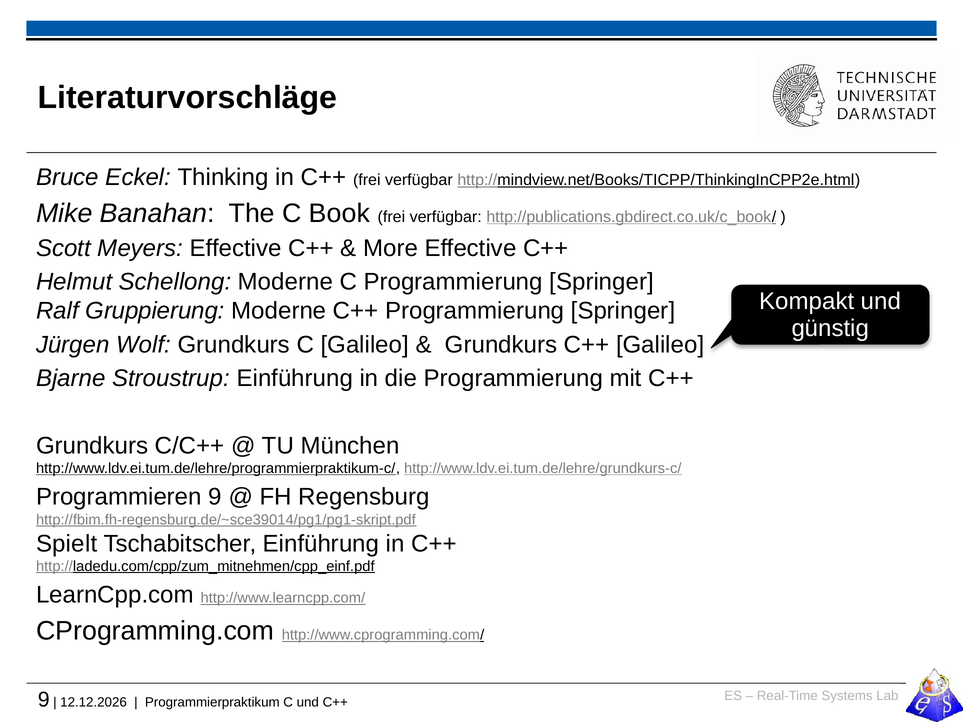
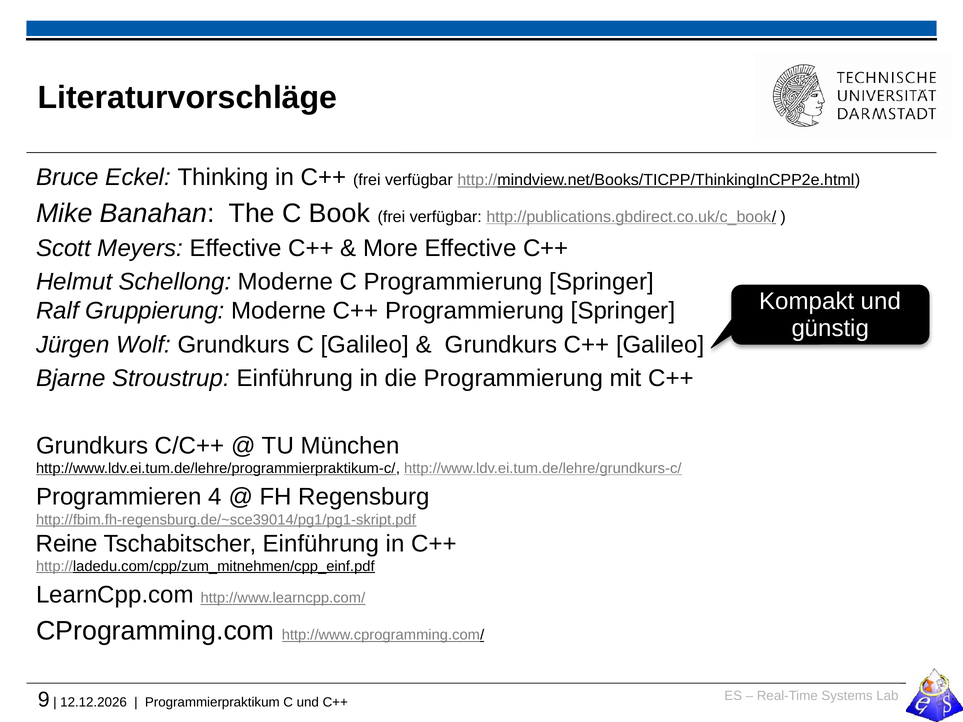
Programmieren 9: 9 -> 4 (215, 497)
Spielt: Spielt -> Reine (67, 544)
